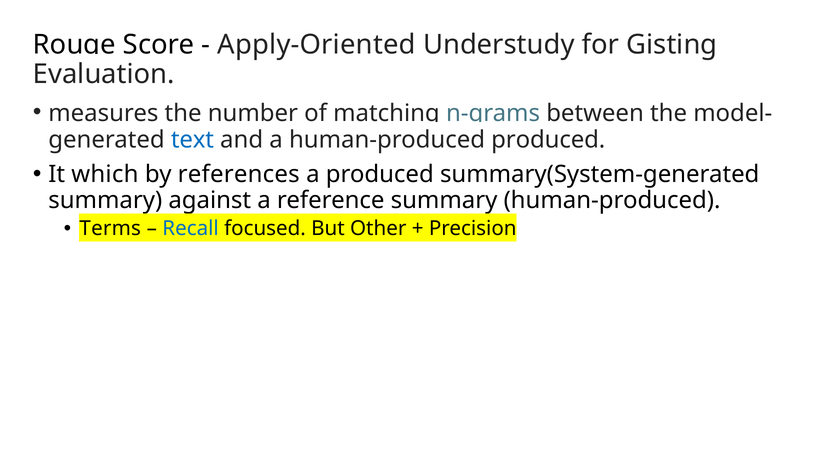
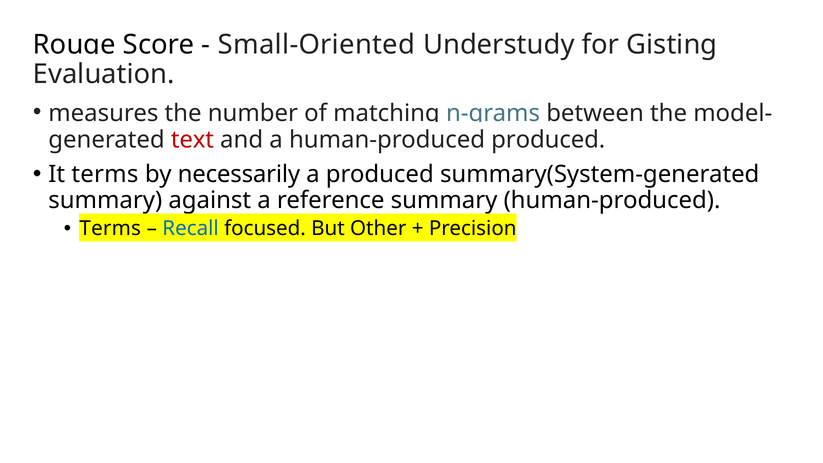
Apply-Oriented: Apply-Oriented -> Small-Oriented (317, 45)
text colour: blue -> red (192, 140)
It which: which -> terms (105, 174)
references: references -> necessarily (239, 174)
